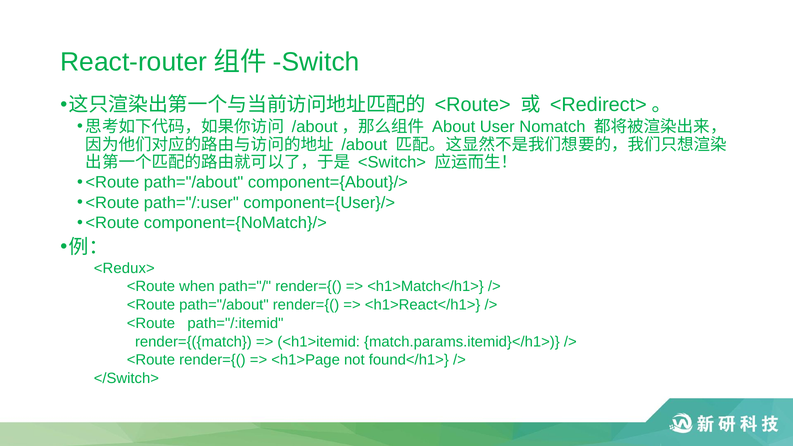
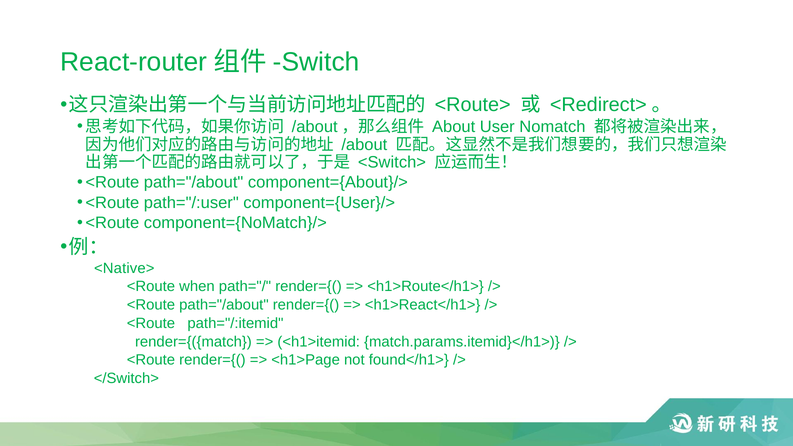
<Redux>: <Redux> -> <Native> (124, 268)
<h1>Match</h1>: <h1>Match</h1> -> <h1>Route</h1> (426, 287)
